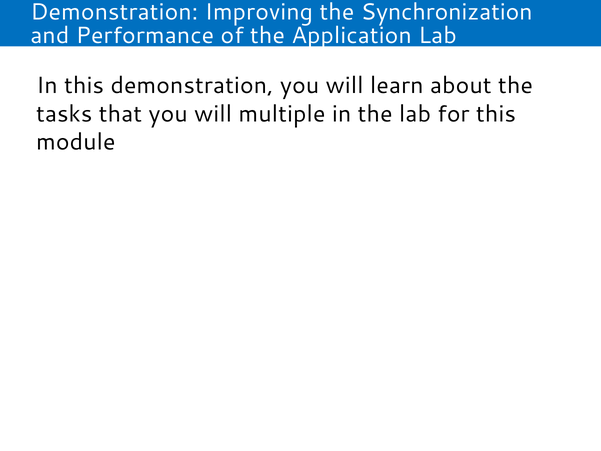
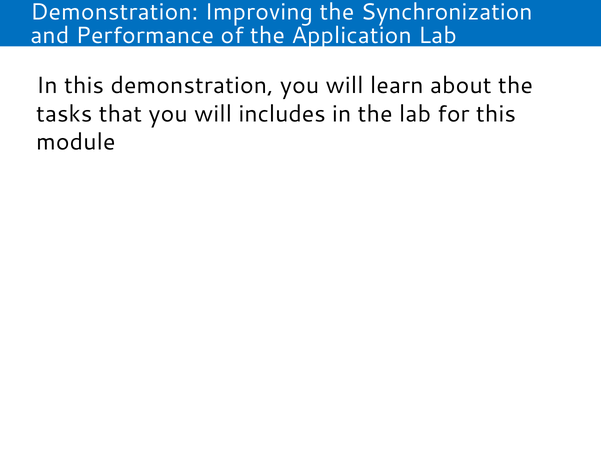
multiple: multiple -> includes (282, 114)
